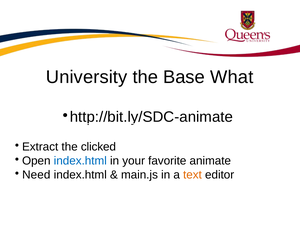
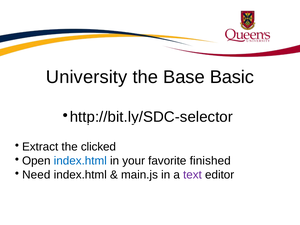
What: What -> Basic (232, 77)
http://bit.ly/SDC-animate: http://bit.ly/SDC-animate -> http://bit.ly/SDC-selector (151, 117)
animate: animate -> finished (210, 161)
text colour: orange -> purple (192, 175)
